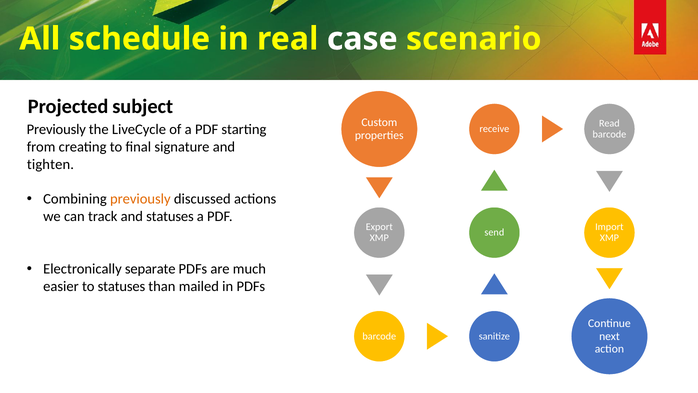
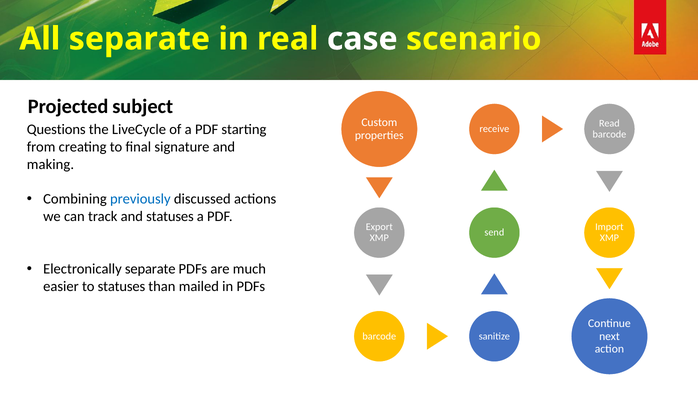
All schedule: schedule -> separate (139, 39)
Previously: Previously -> Questions (56, 129)
tighten: tighten -> making (50, 164)
previously colour: orange -> blue (140, 199)
